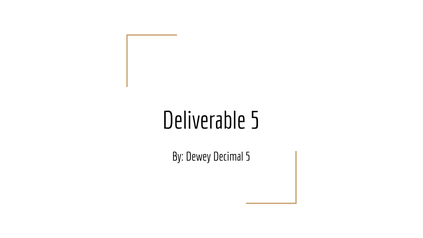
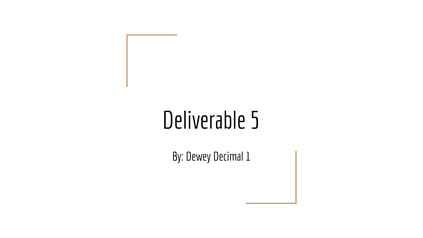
Decimal 5: 5 -> 1 (248, 157)
